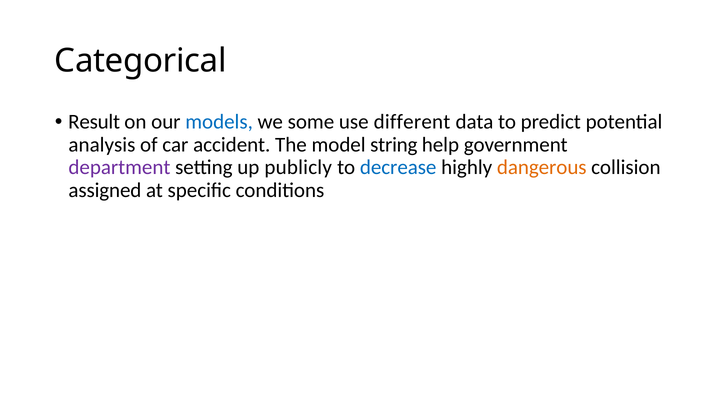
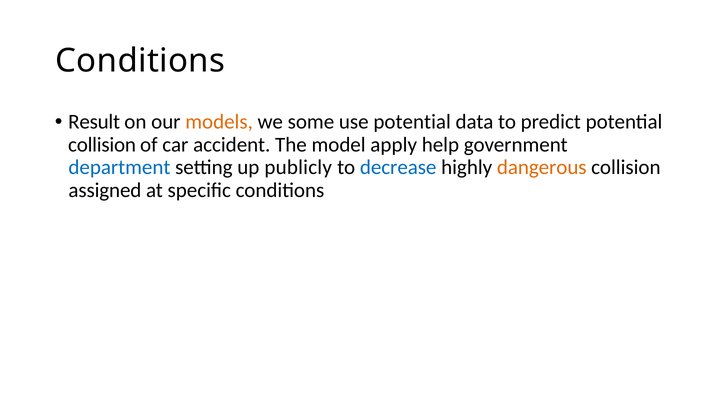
Categorical: Categorical -> Conditions (140, 61)
models colour: blue -> orange (219, 122)
use different: different -> potential (412, 122)
analysis: analysis -> collision (102, 145)
string: string -> apply (394, 145)
department colour: purple -> blue (119, 167)
